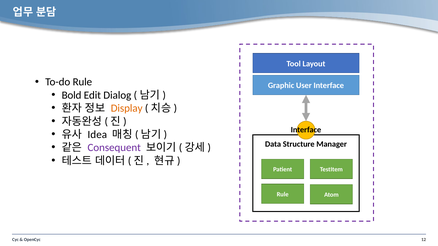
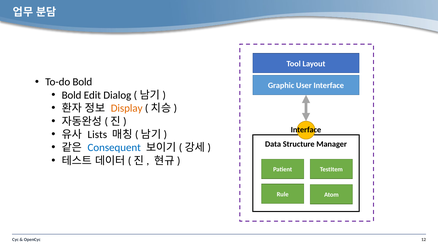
To-do Rule: Rule -> Bold (82, 82)
Idea: Idea -> Lists (97, 135)
Consequent colour: purple -> blue (114, 148)
